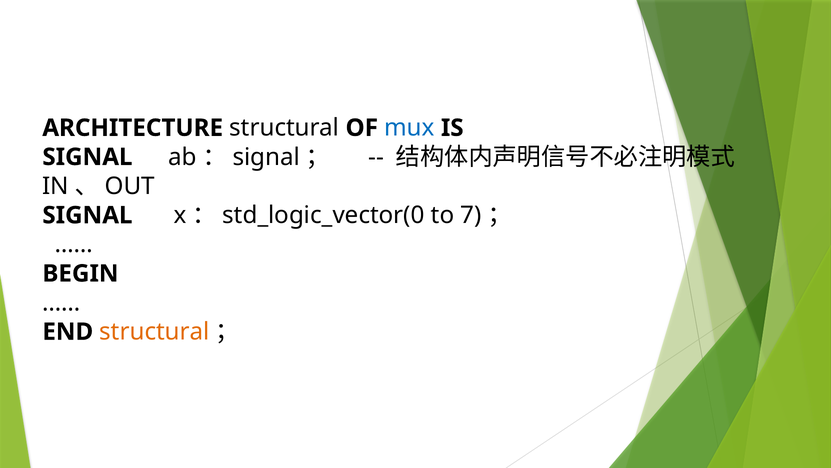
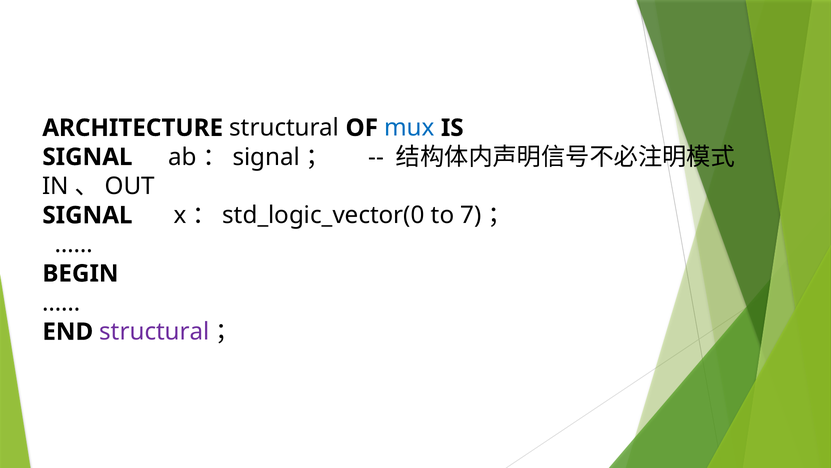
structural colour: orange -> purple (154, 331)
